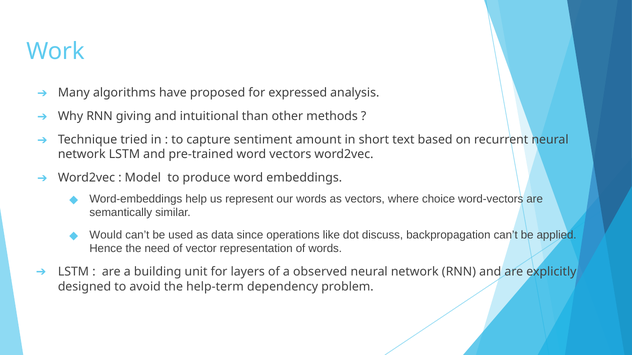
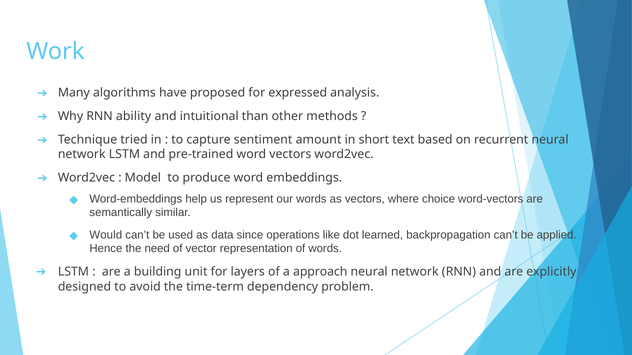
giving: giving -> ability (134, 116)
discuss: discuss -> learned (383, 235)
observed: observed -> approach (320, 272)
help-term: help-term -> time-term (215, 287)
